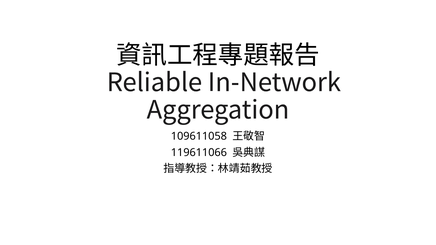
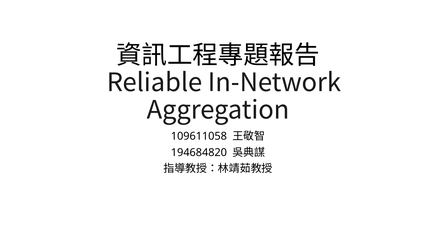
119611066: 119611066 -> 194684820 (199, 153)
